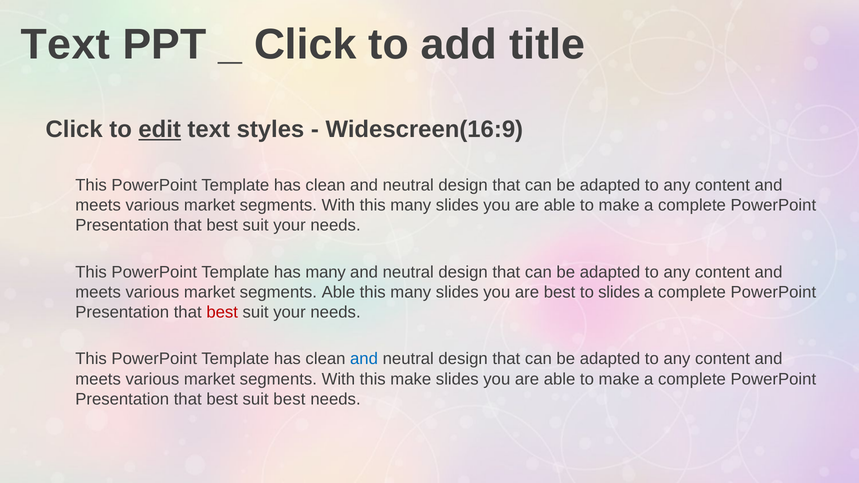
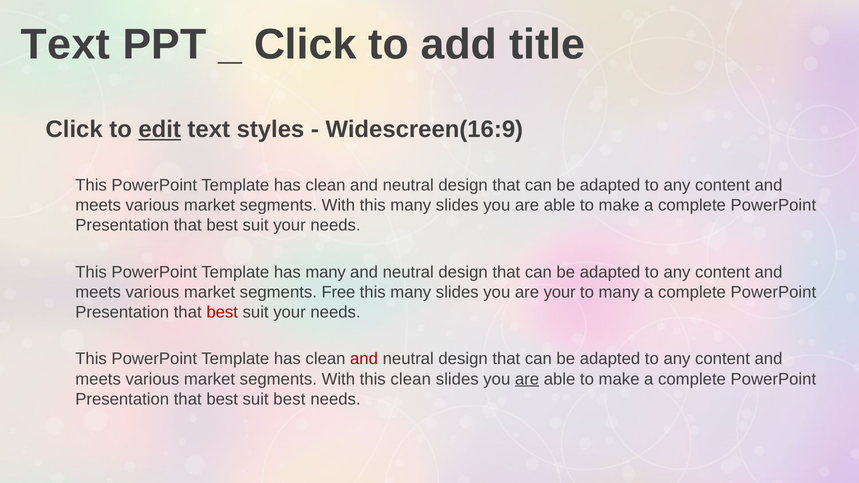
segments Able: Able -> Free (338, 292)
are best: best -> your (560, 292)
to slides: slides -> many (619, 292)
and colour: blue -> red (364, 359)
this make: make -> clean (411, 379)
are underline: none -> present (527, 379)
